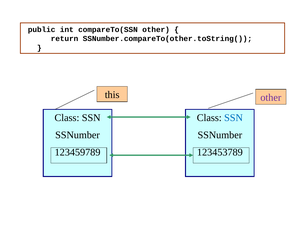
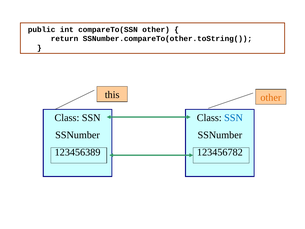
other colour: purple -> orange (271, 97)
123459789: 123459789 -> 123456389 (78, 152)
123453789: 123453789 -> 123456782 (220, 152)
